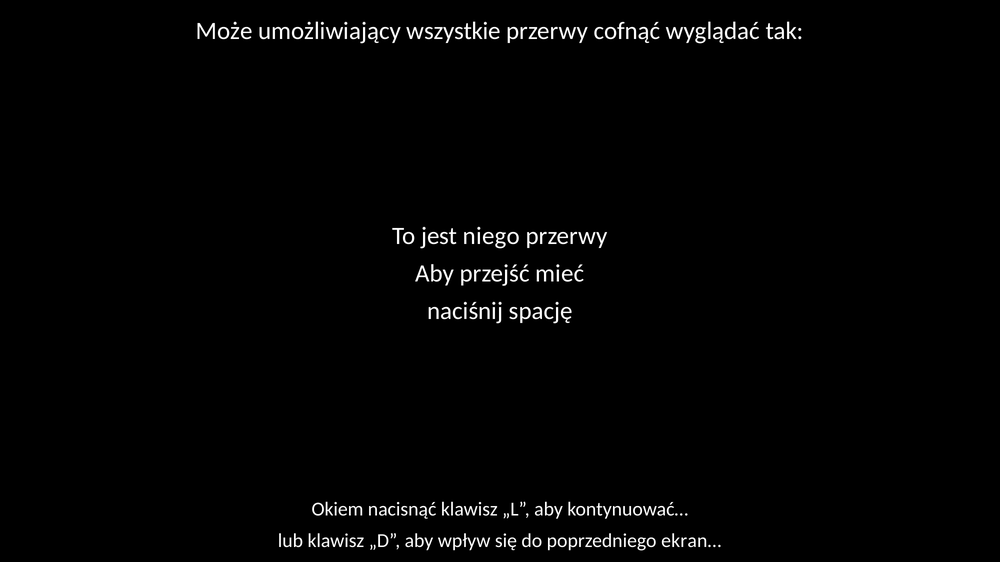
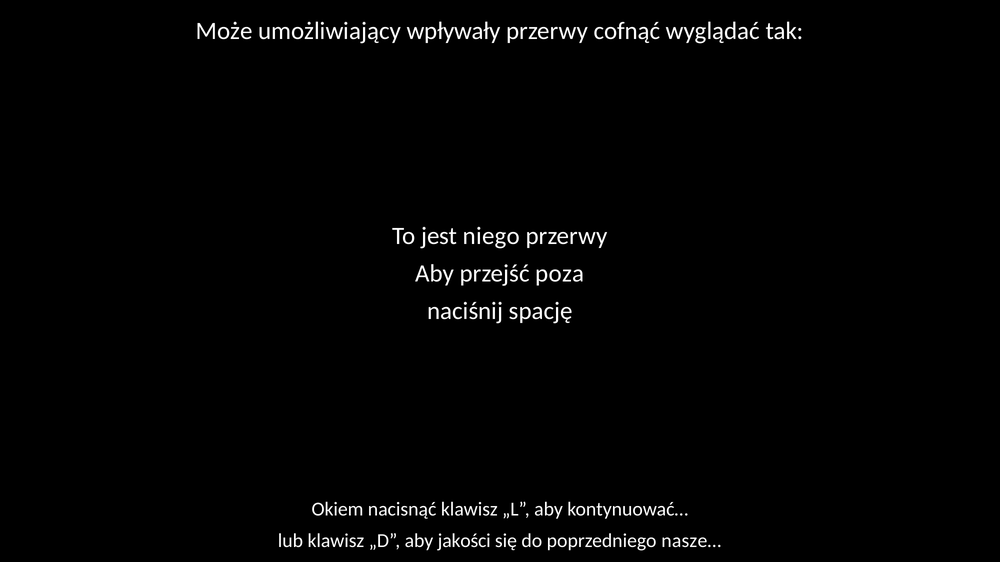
wszystkie: wszystkie -> wpływały (454, 31)
mieć: mieć -> poza (560, 274)
wpływ: wpływ -> jakości (464, 541)
ekran…: ekran… -> nasze… (691, 541)
